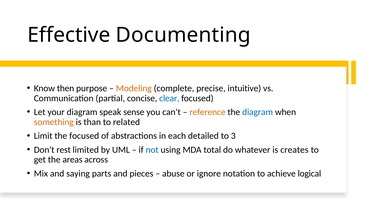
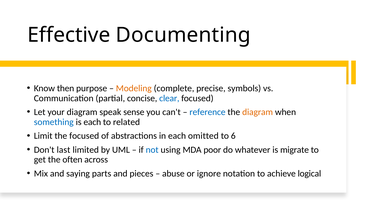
intuitive: intuitive -> symbols (244, 89)
reference colour: orange -> blue (207, 112)
diagram colour: blue -> orange (258, 112)
something colour: orange -> blue (54, 122)
is than: than -> each (92, 122)
detailed: detailed -> omitted (203, 136)
3: 3 -> 6 (233, 136)
rest: rest -> last (64, 150)
total: total -> poor (212, 150)
creates: creates -> migrate (295, 150)
areas: areas -> often (72, 160)
